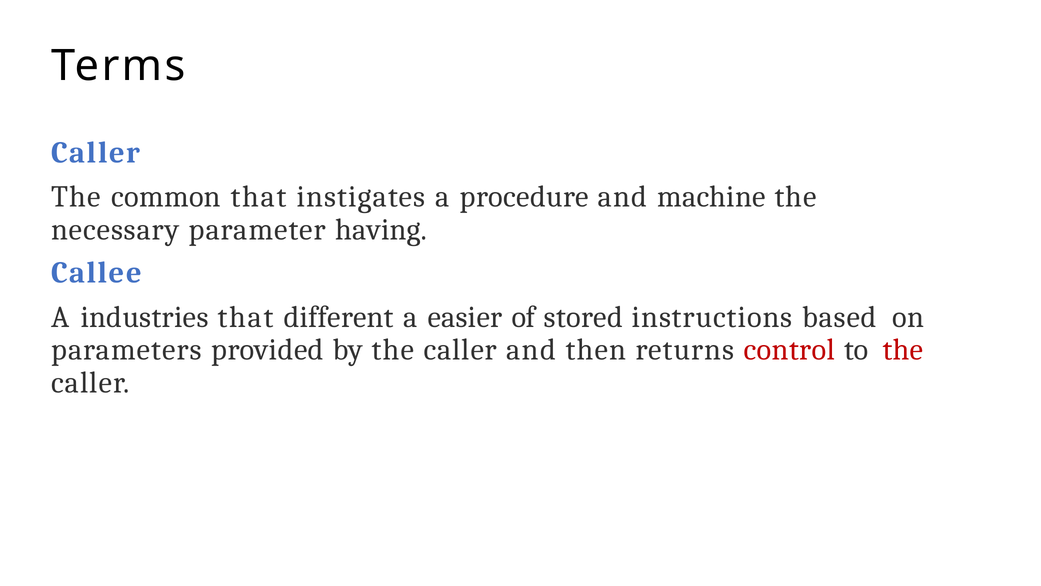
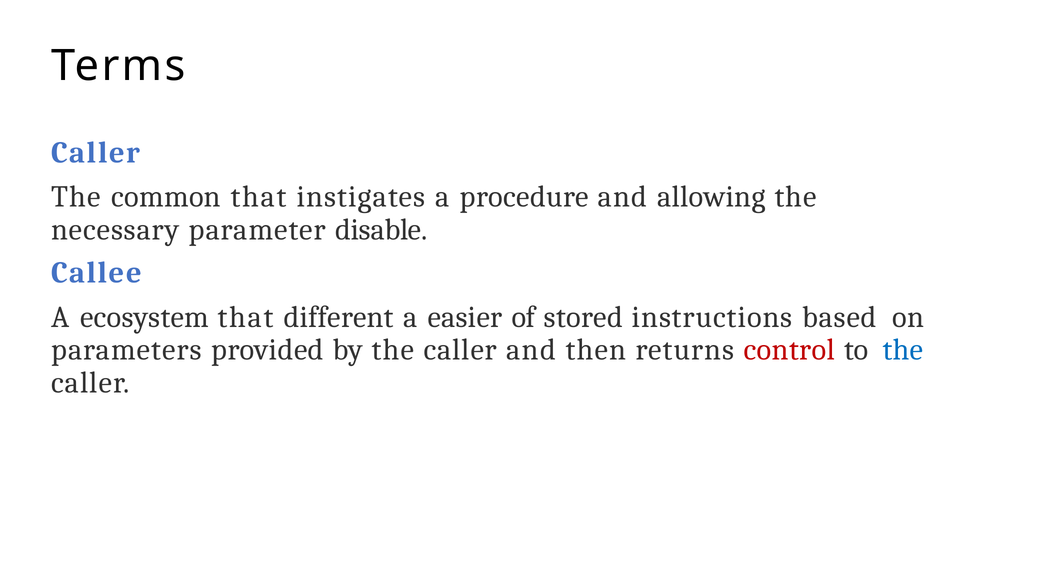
machine: machine -> allowing (711, 197)
having: having -> disable (381, 230)
industries: industries -> ecosystem (145, 317)
the colour: red -> blue (903, 350)
